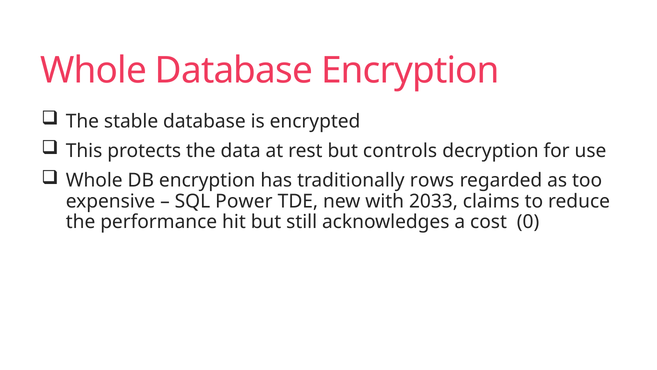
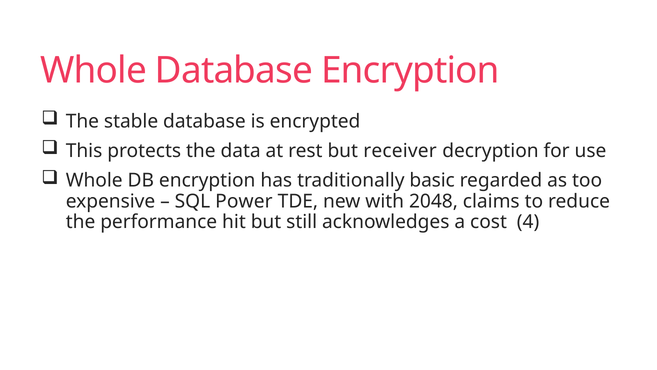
controls: controls -> receiver (400, 151)
rows: rows -> basic (432, 180)
2033: 2033 -> 2048 (433, 201)
0: 0 -> 4 (528, 222)
